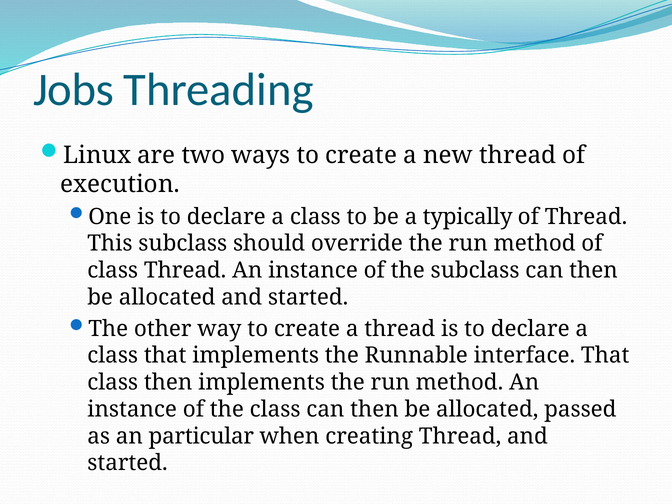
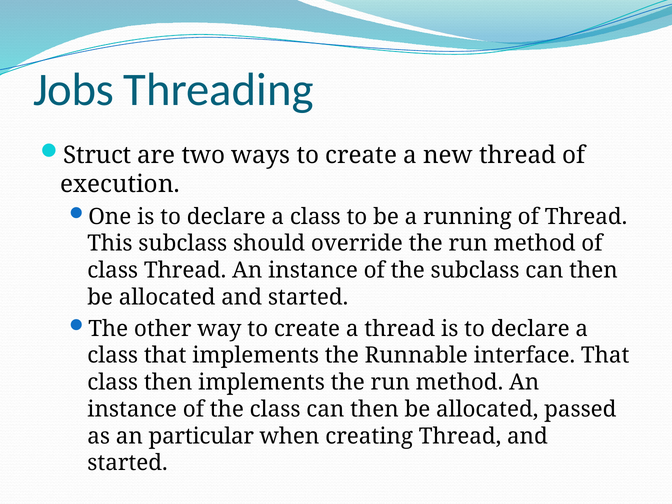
Linux: Linux -> Struct (97, 155)
typically: typically -> running (467, 217)
